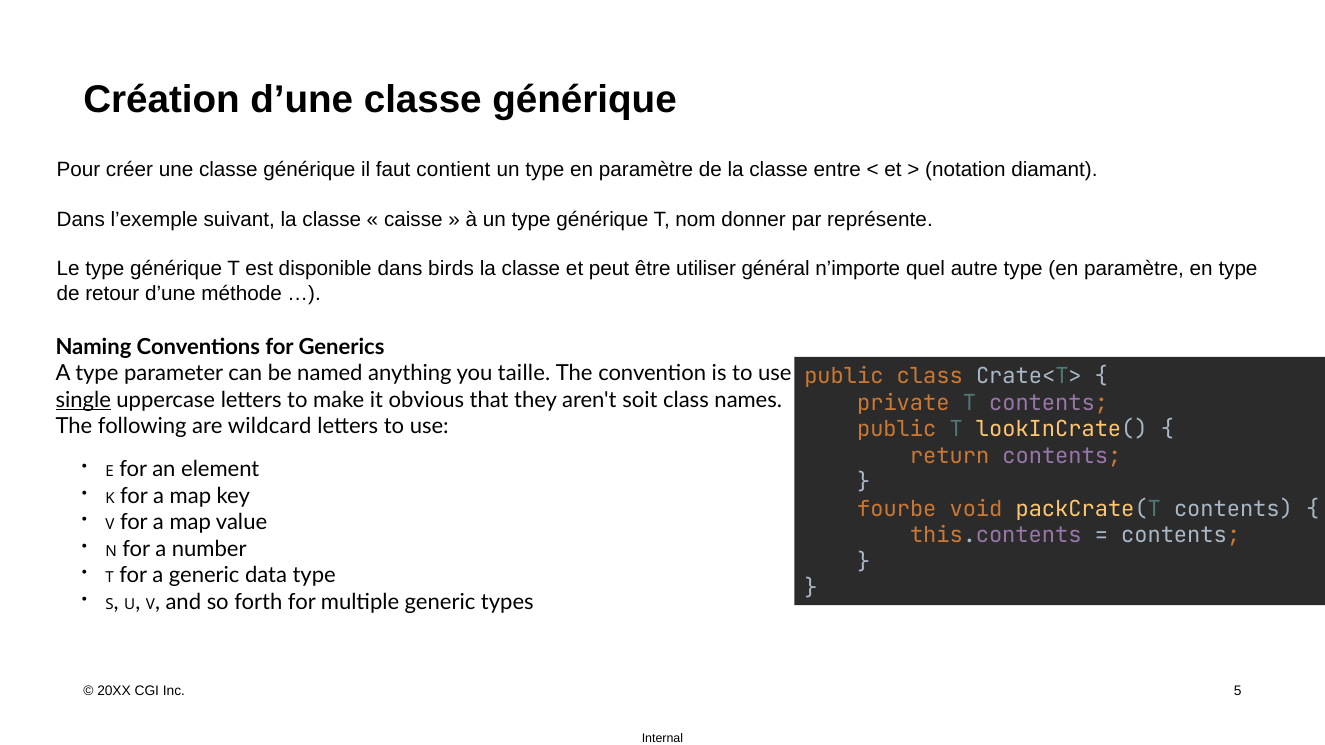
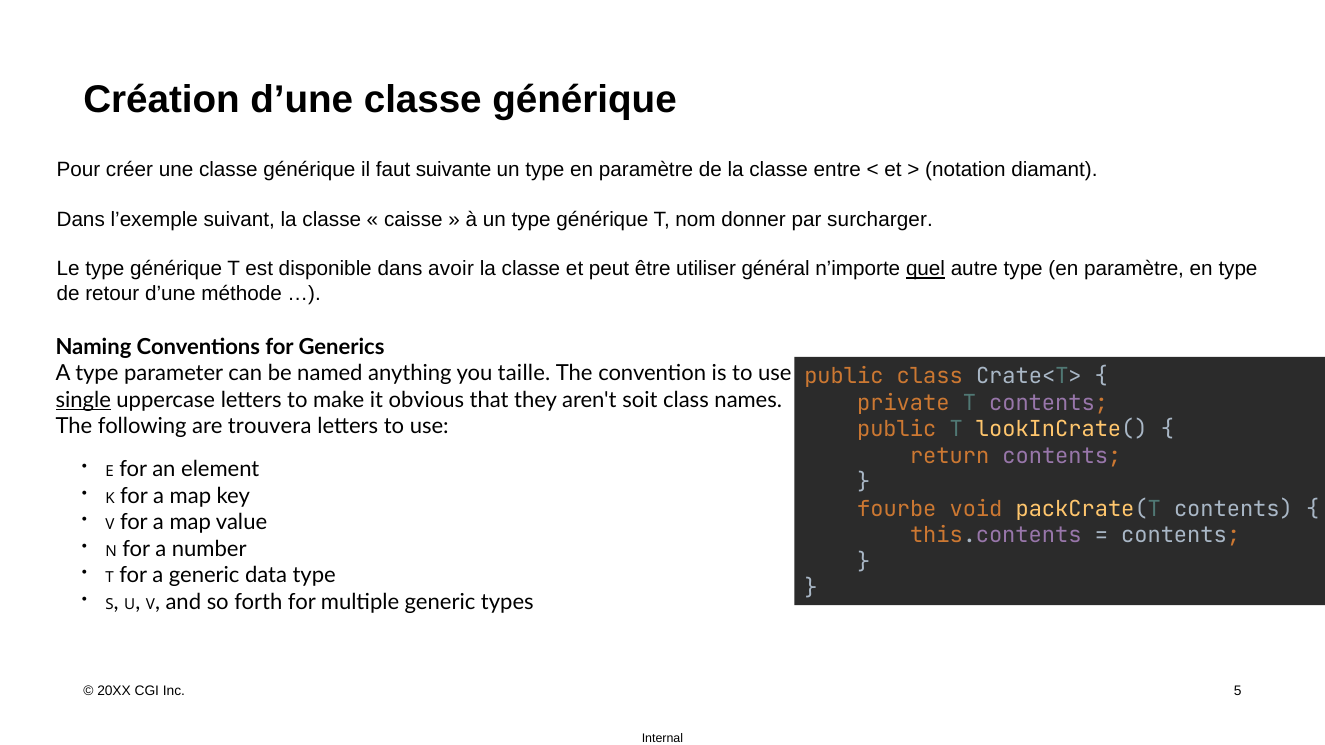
contient: contient -> suivante (454, 170)
représente: représente -> surcharger (880, 220)
birds: birds -> avoir (451, 269)
quel underline: none -> present (926, 269)
wildcard: wildcard -> trouvera (270, 427)
